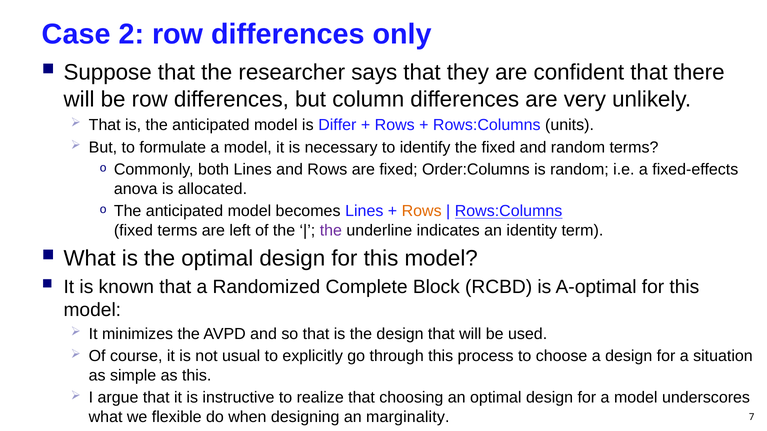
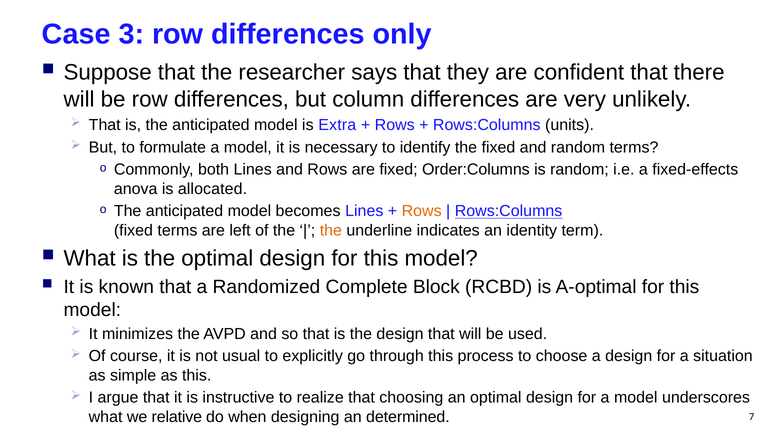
2: 2 -> 3 (131, 34)
Differ: Differ -> Extra (337, 125)
the colour: purple -> orange (331, 231)
flexible: flexible -> relative (177, 417)
marginality: marginality -> determined (408, 417)
